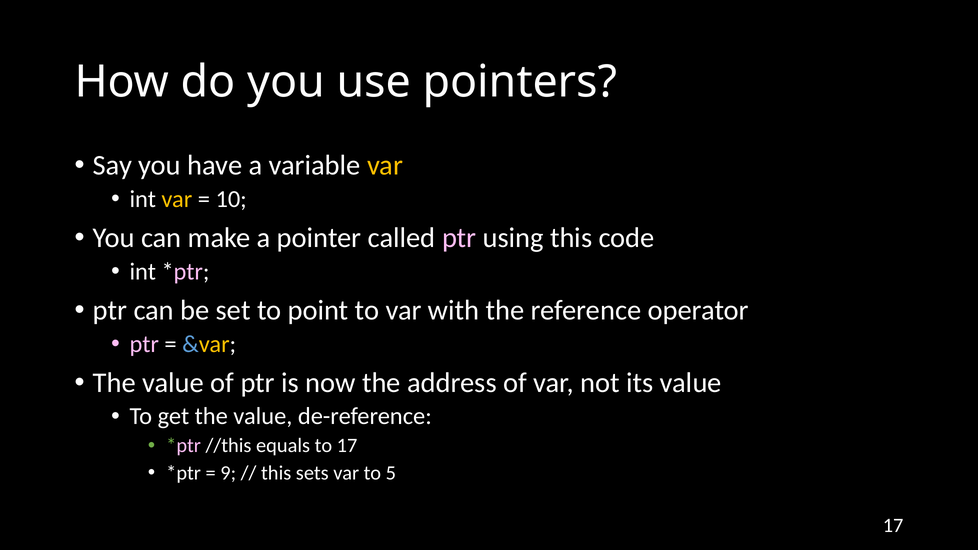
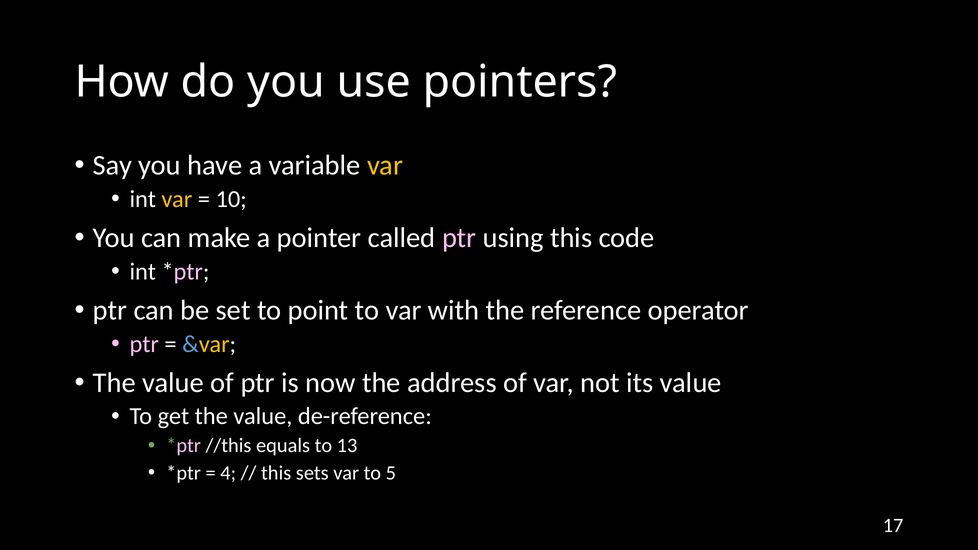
to 17: 17 -> 13 (347, 446)
9: 9 -> 4 (228, 473)
